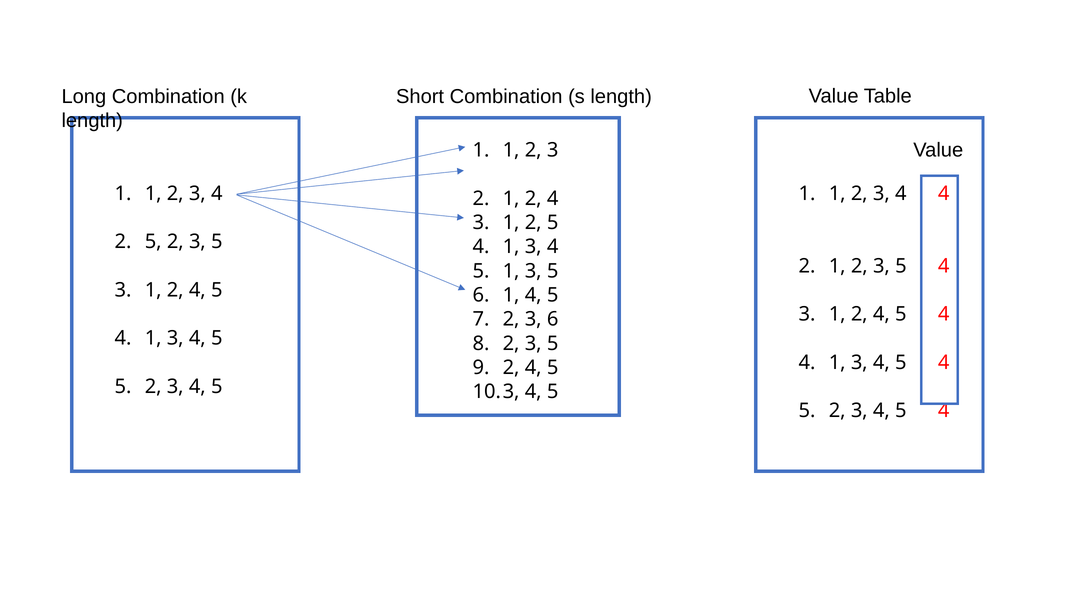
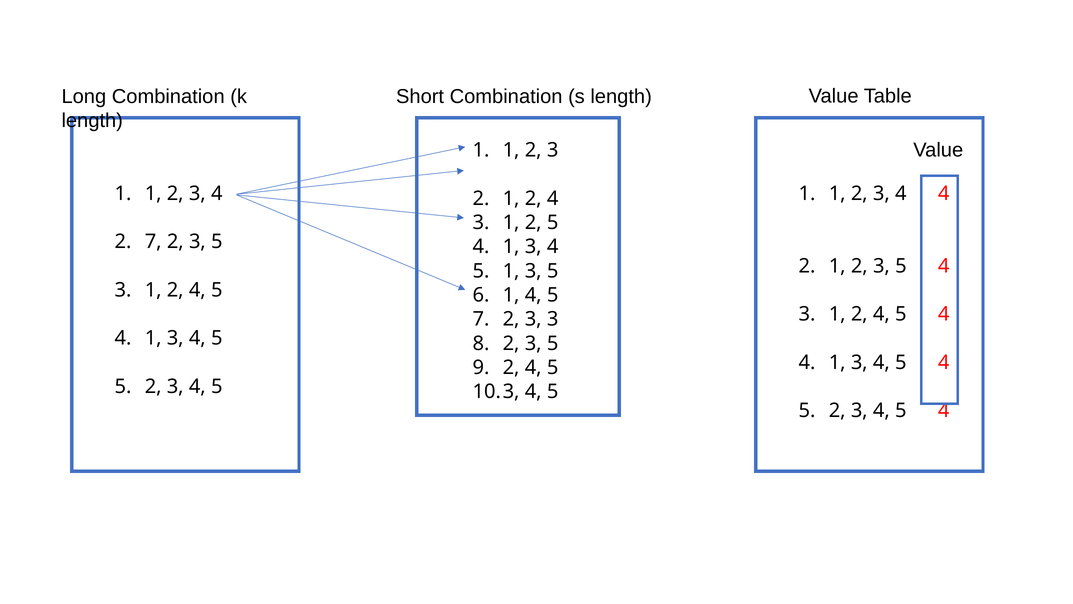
5: 5 -> 7 (153, 242)
3 6: 6 -> 3 (553, 319)
